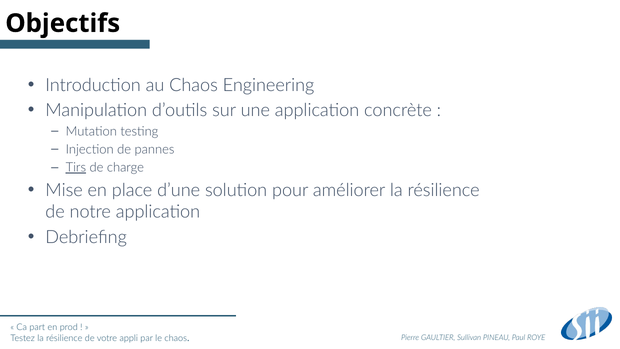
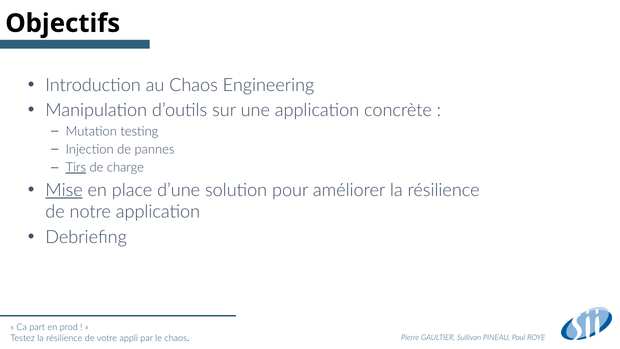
Mise underline: none -> present (64, 190)
